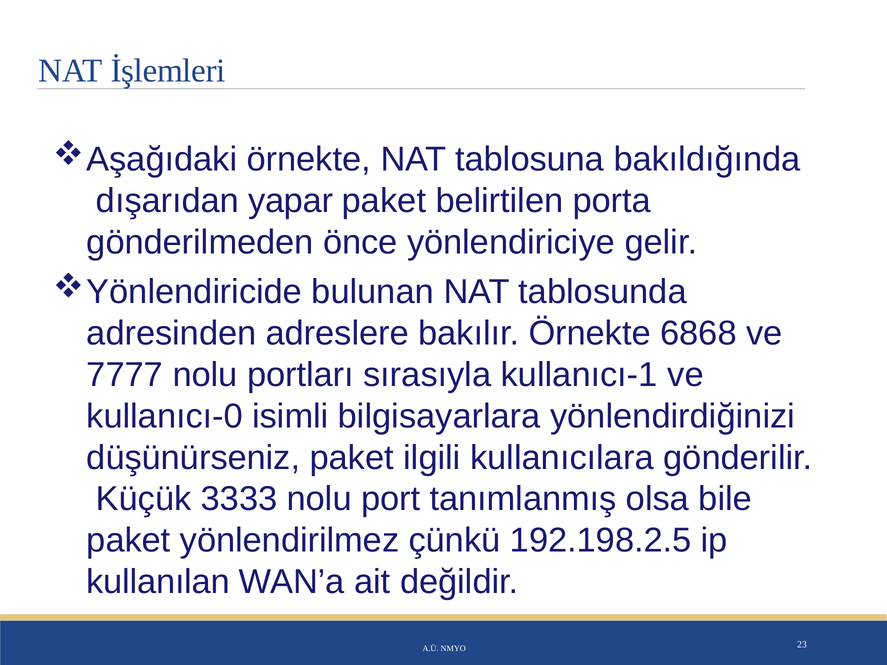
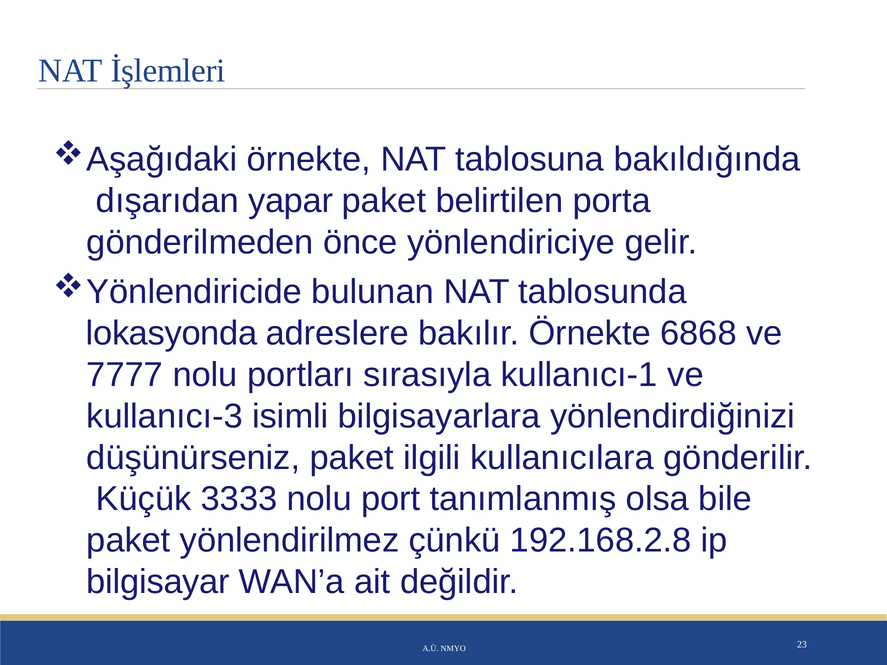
adresinden: adresinden -> lokasyonda (172, 334)
kullanıcı-0: kullanıcı-0 -> kullanıcı-3 (165, 416)
192.198.2.5: 192.198.2.5 -> 192.168.2.8 (601, 541)
kullanılan: kullanılan -> bilgisayar (158, 582)
